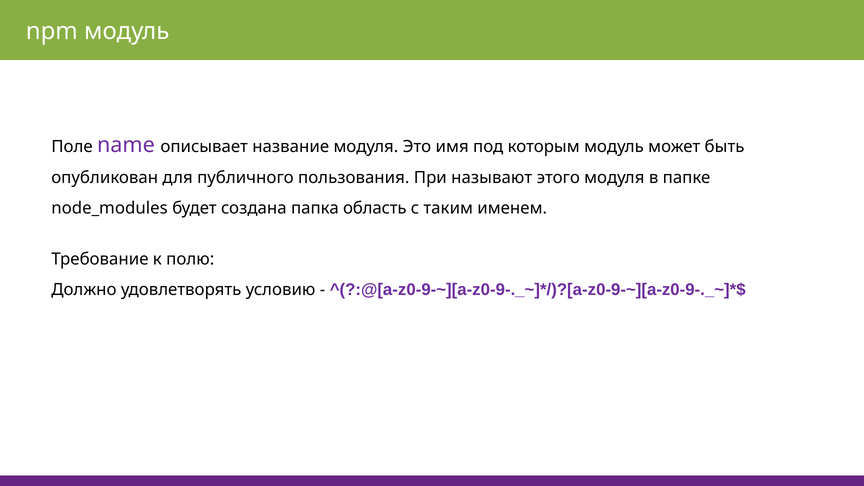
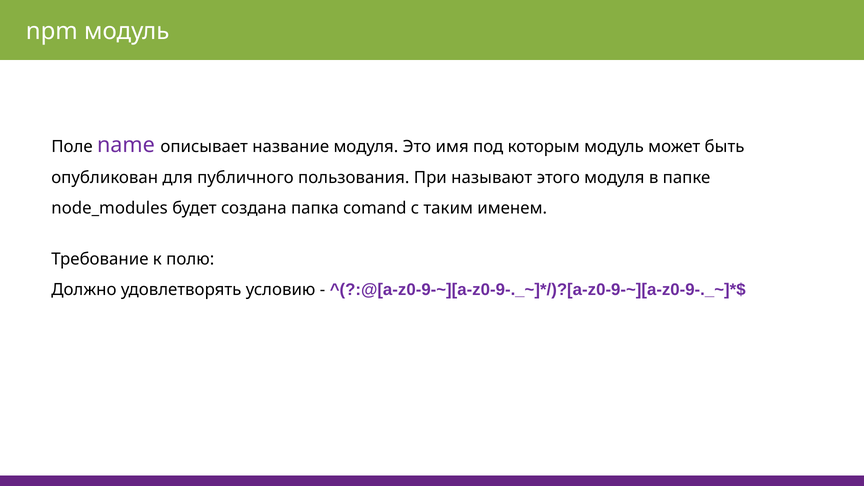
область: область -> comand (375, 208)
